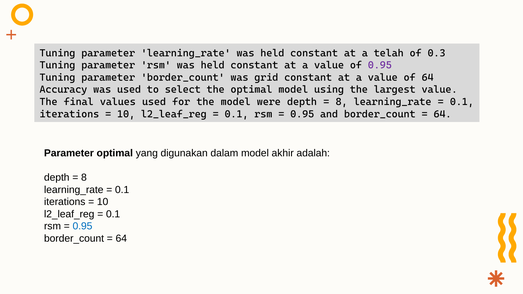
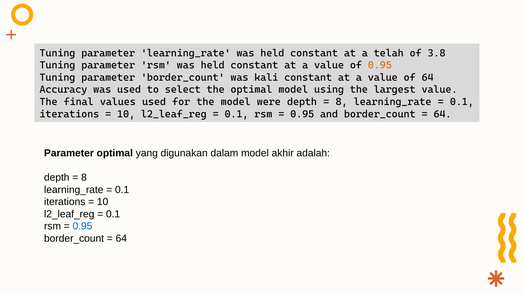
0.3: 0.3 -> 3.8 (437, 53)
0.95 colour: purple -> orange (380, 65)
grid: grid -> kali (266, 77)
